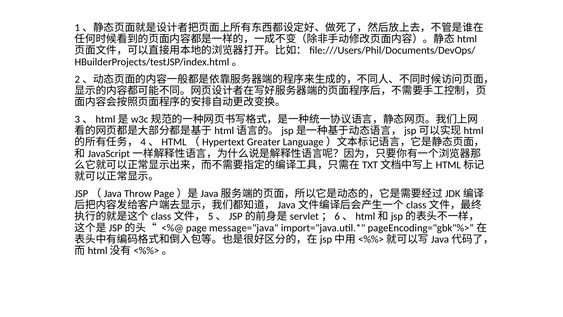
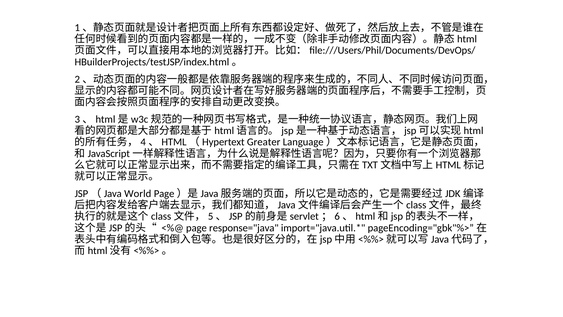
Throw: Throw -> World (138, 193)
message="java: message="java -> response="java (244, 228)
